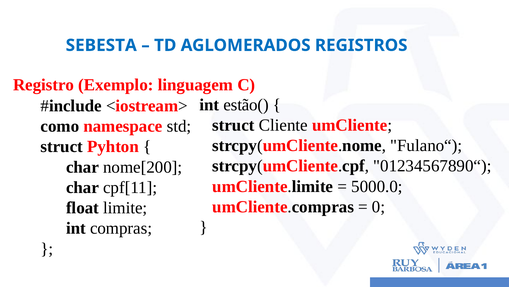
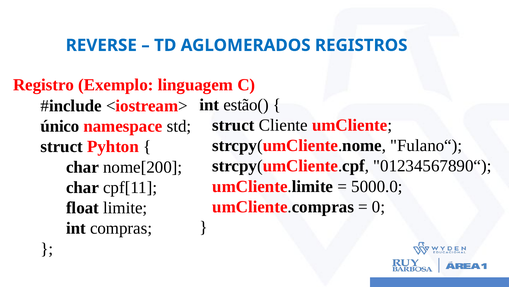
SEBESTA: SEBESTA -> REVERSE (101, 45)
como: como -> único (60, 126)
